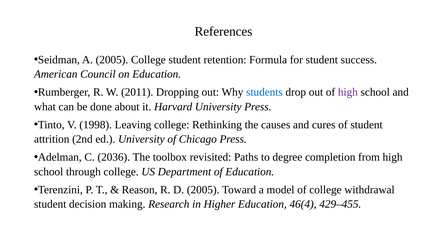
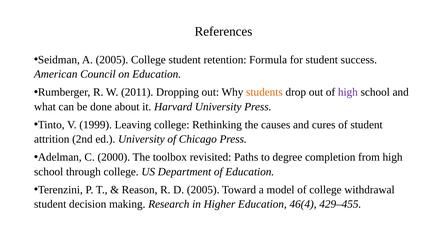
students colour: blue -> orange (264, 92)
1998: 1998 -> 1999 (96, 124)
2036: 2036 -> 2000 (114, 157)
